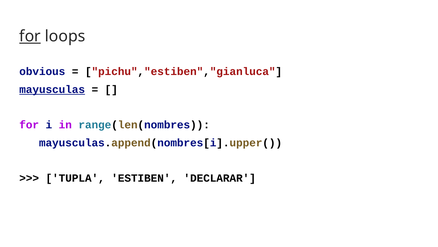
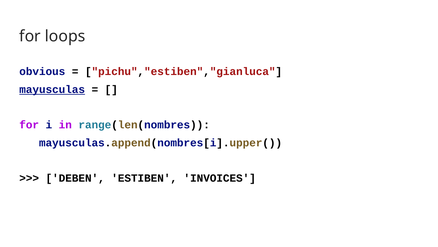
for underline: present -> none (30, 36)
TUPLA: TUPLA -> DEBEN (75, 178)
DECLARAR: DECLARAR -> INVOICES (220, 178)
